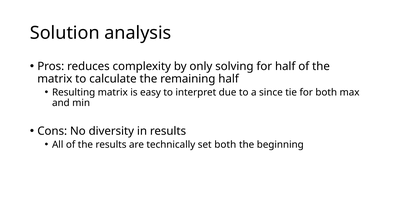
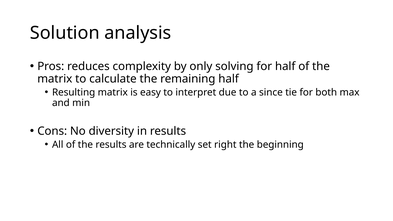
set both: both -> right (225, 145)
